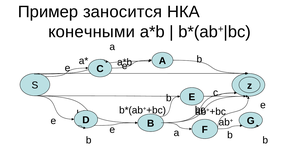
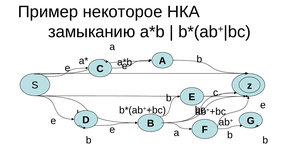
заносится: заносится -> некоторое (123, 12)
конечными: конечными -> замыканию (92, 32)
